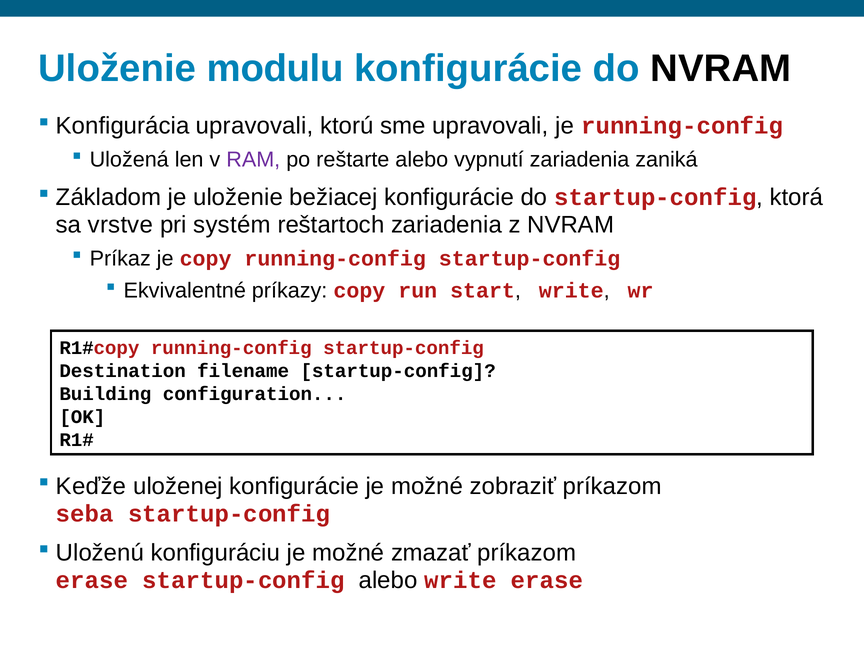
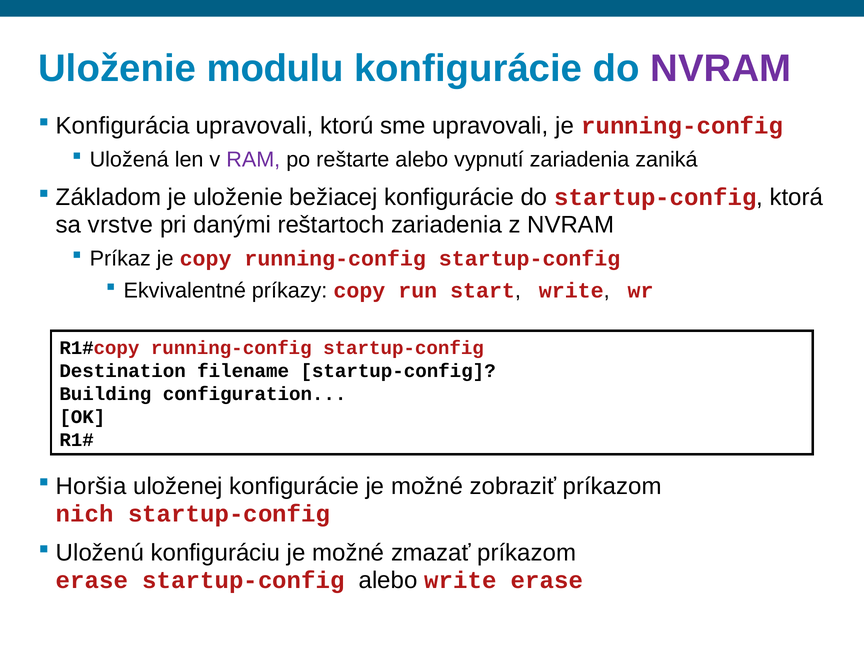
NVRAM colour: black -> purple (721, 69)
systém: systém -> danými (232, 225)
Keďže: Keďže -> Horšia (91, 486)
seba: seba -> nich (85, 514)
